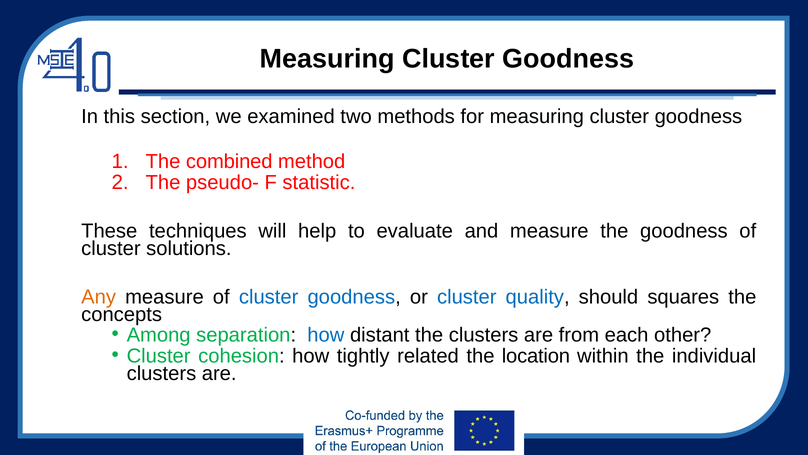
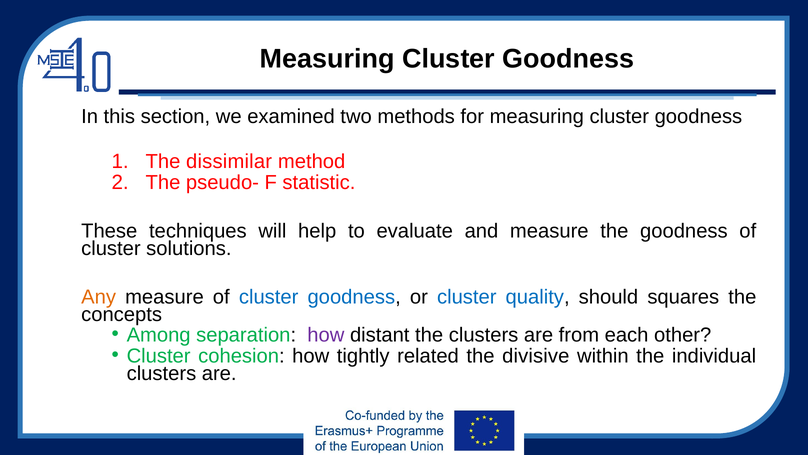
combined: combined -> dissimilar (229, 162)
how colour: blue -> purple (326, 335)
location: location -> divisive (536, 356)
